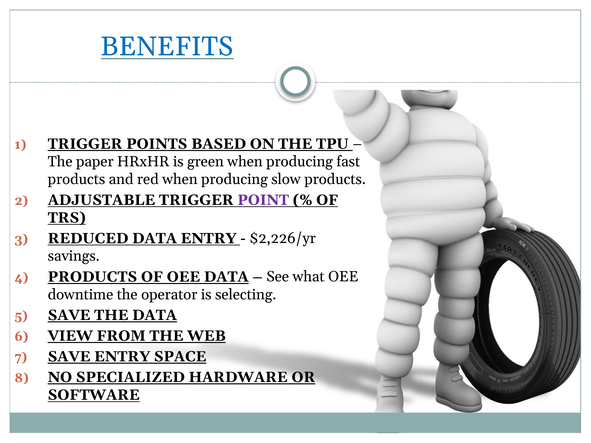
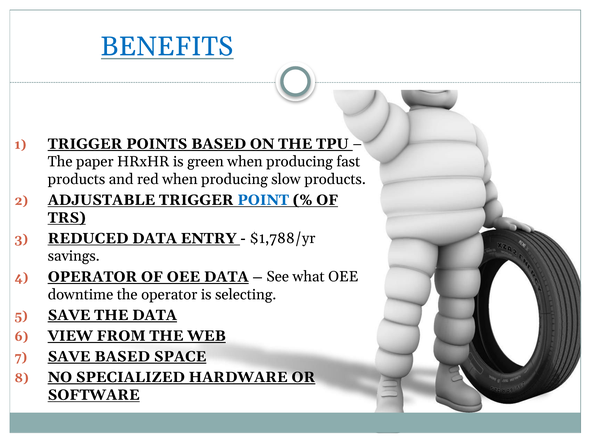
POINT colour: purple -> blue (263, 200)
$2,226/yr: $2,226/yr -> $1,788/yr (283, 239)
PRODUCTS: PRODUCTS -> OPERATOR (92, 277)
SAVE ENTRY: ENTRY -> BASED (122, 357)
